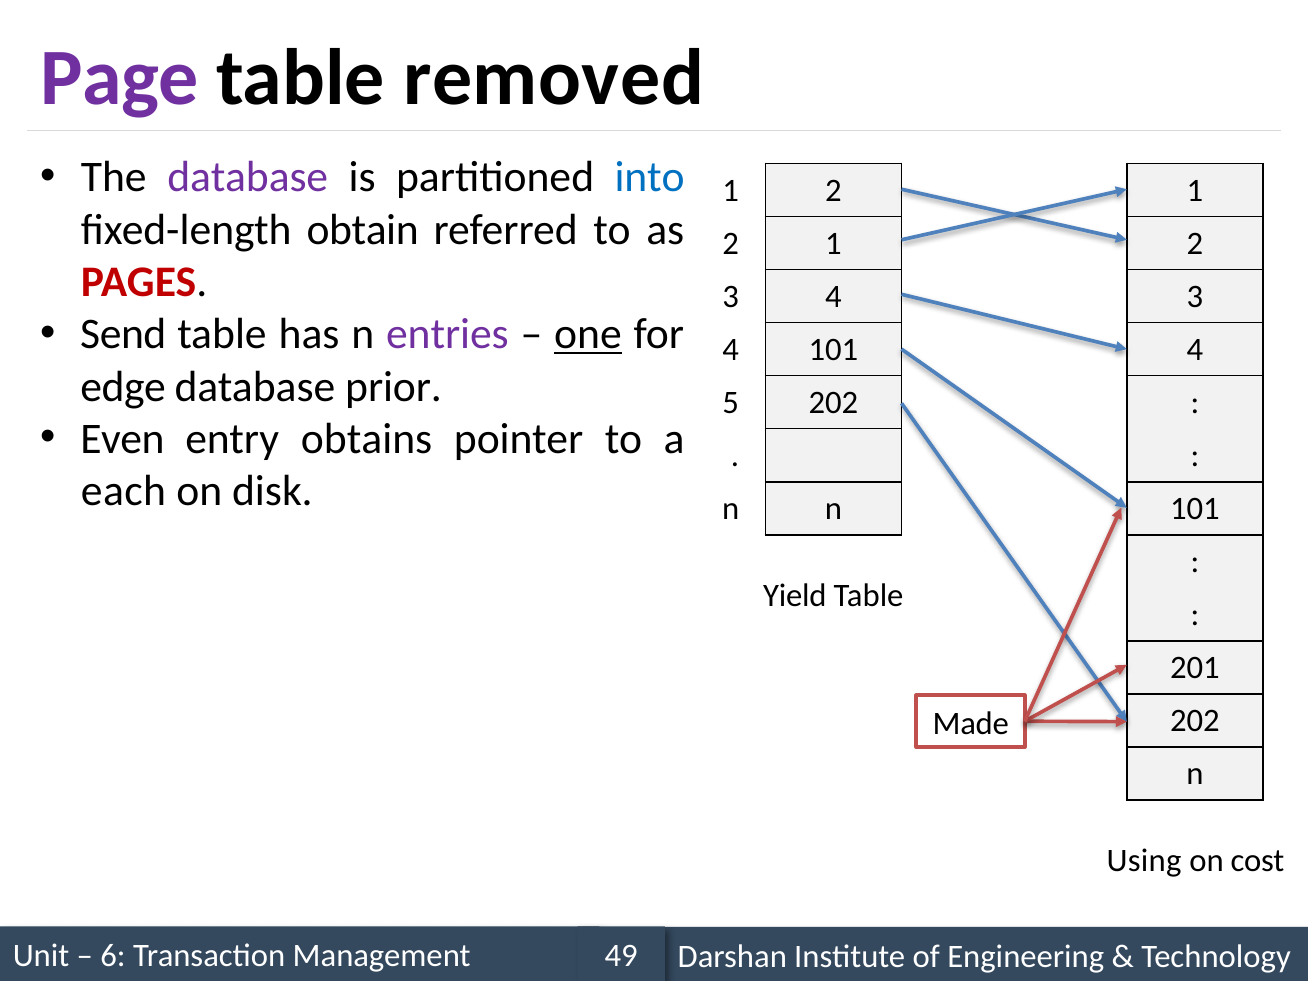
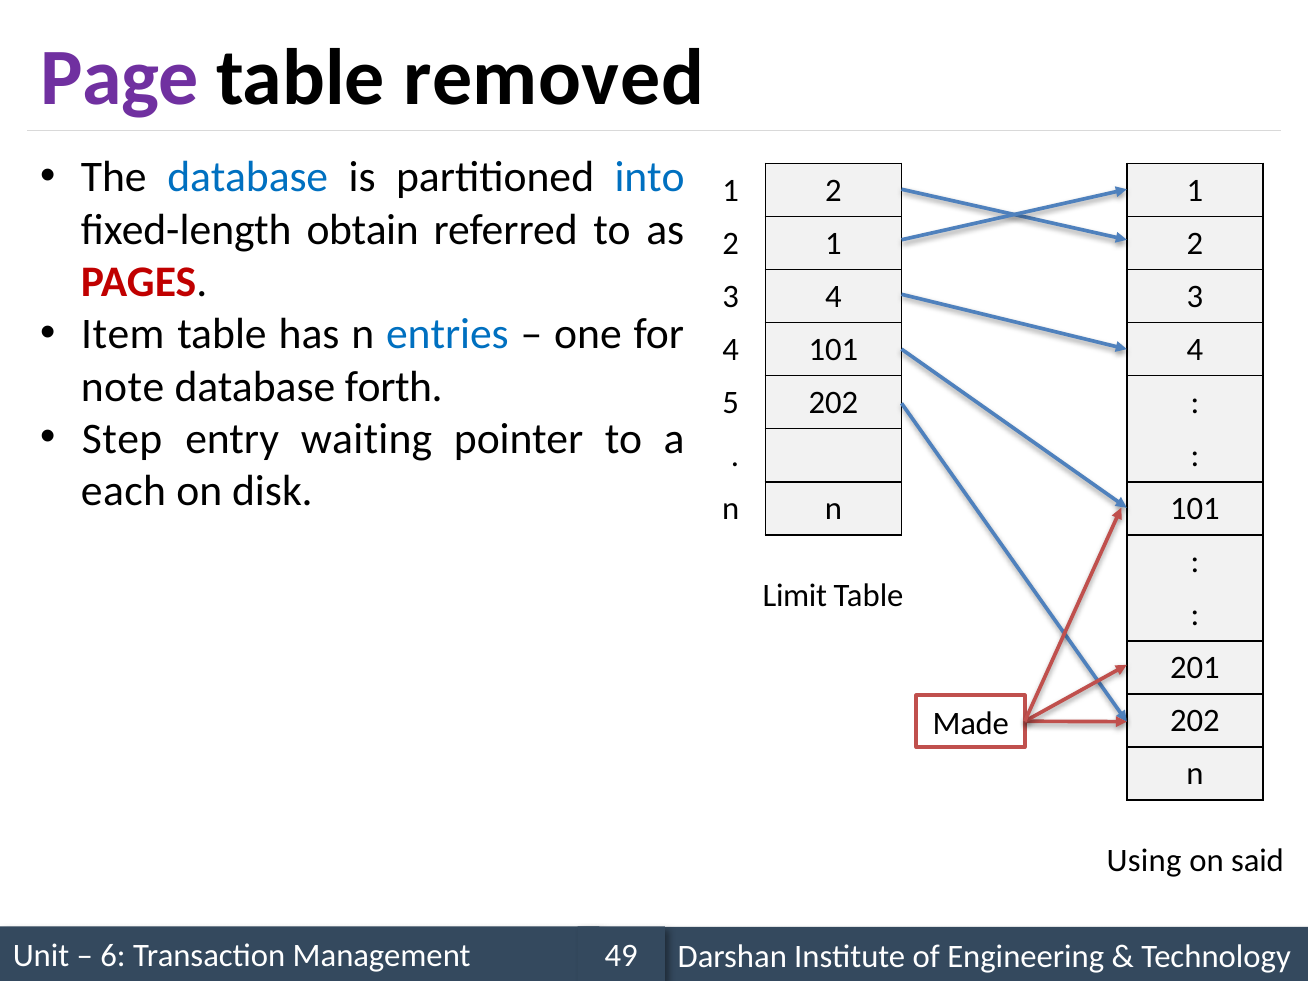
database colour: purple -> blue (248, 177)
Send: Send -> Item (123, 334)
entries colour: purple -> blue (447, 334)
one underline: present -> none (588, 334)
edge: edge -> note (123, 387)
prior: prior -> forth (394, 387)
Even: Even -> Step (122, 439)
obtains: obtains -> waiting (366, 439)
Yield: Yield -> Limit (795, 596)
cost: cost -> said (1257, 861)
